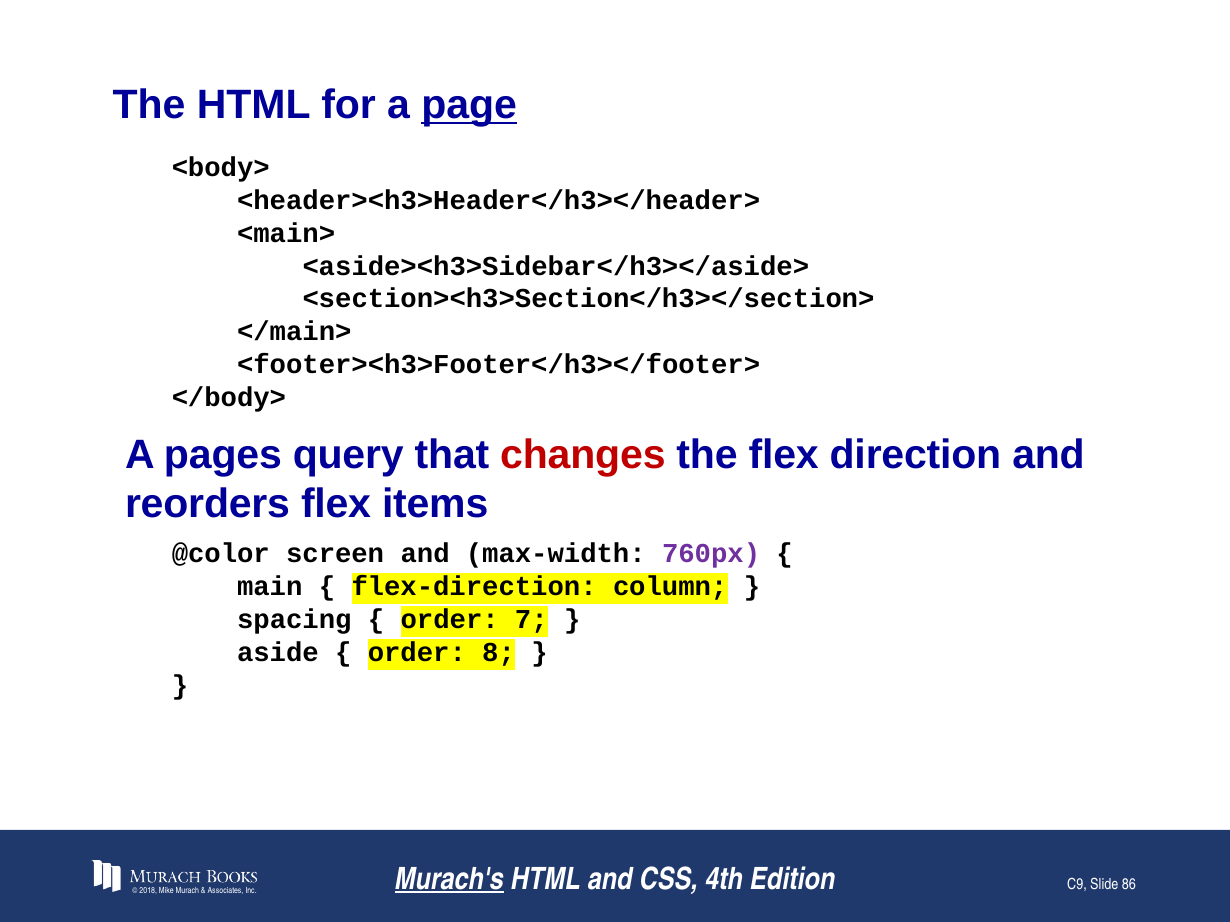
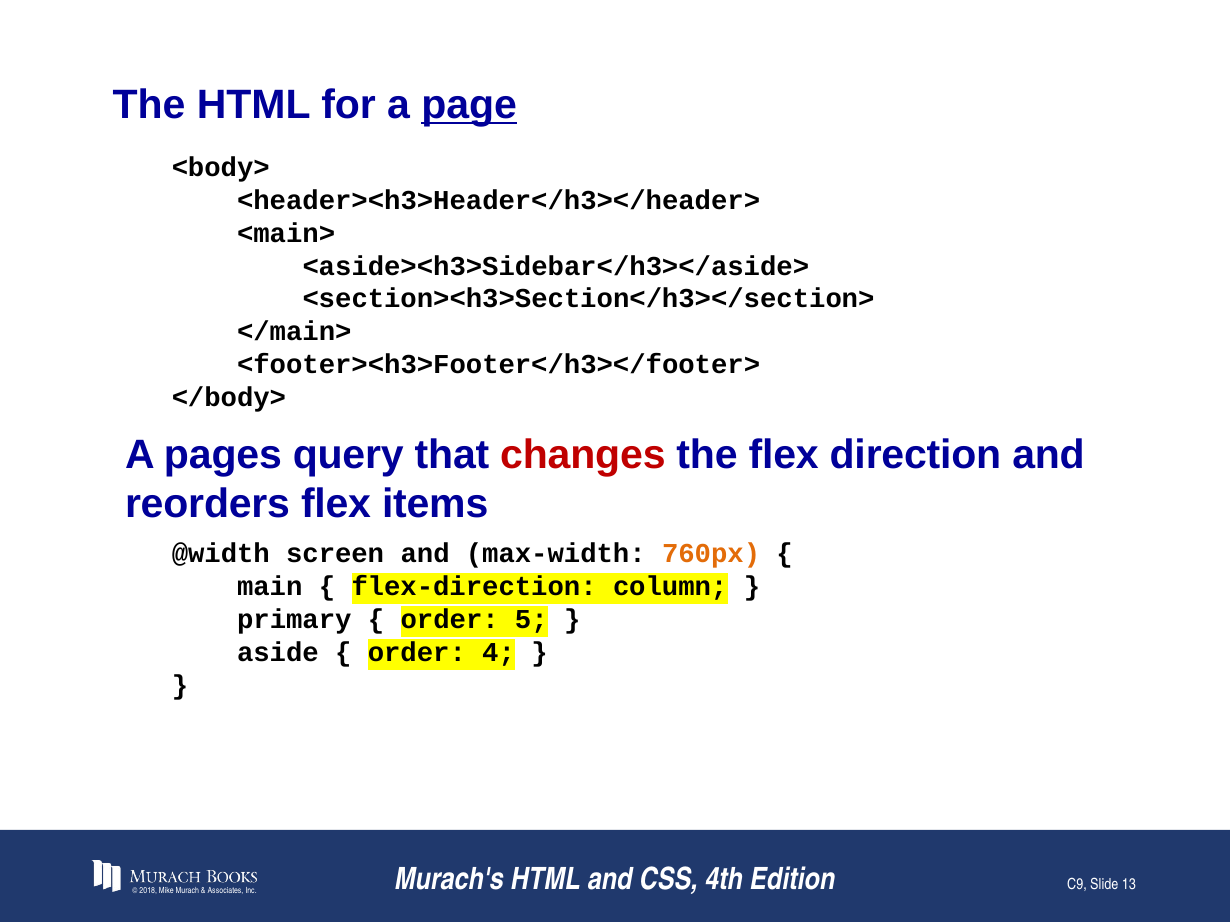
@color: @color -> @width (221, 554)
760px colour: purple -> orange (711, 554)
spacing: spacing -> primary (294, 620)
7: 7 -> 5 (531, 620)
8: 8 -> 4 (499, 653)
Murach's underline: present -> none (449, 880)
86: 86 -> 13 (1129, 885)
